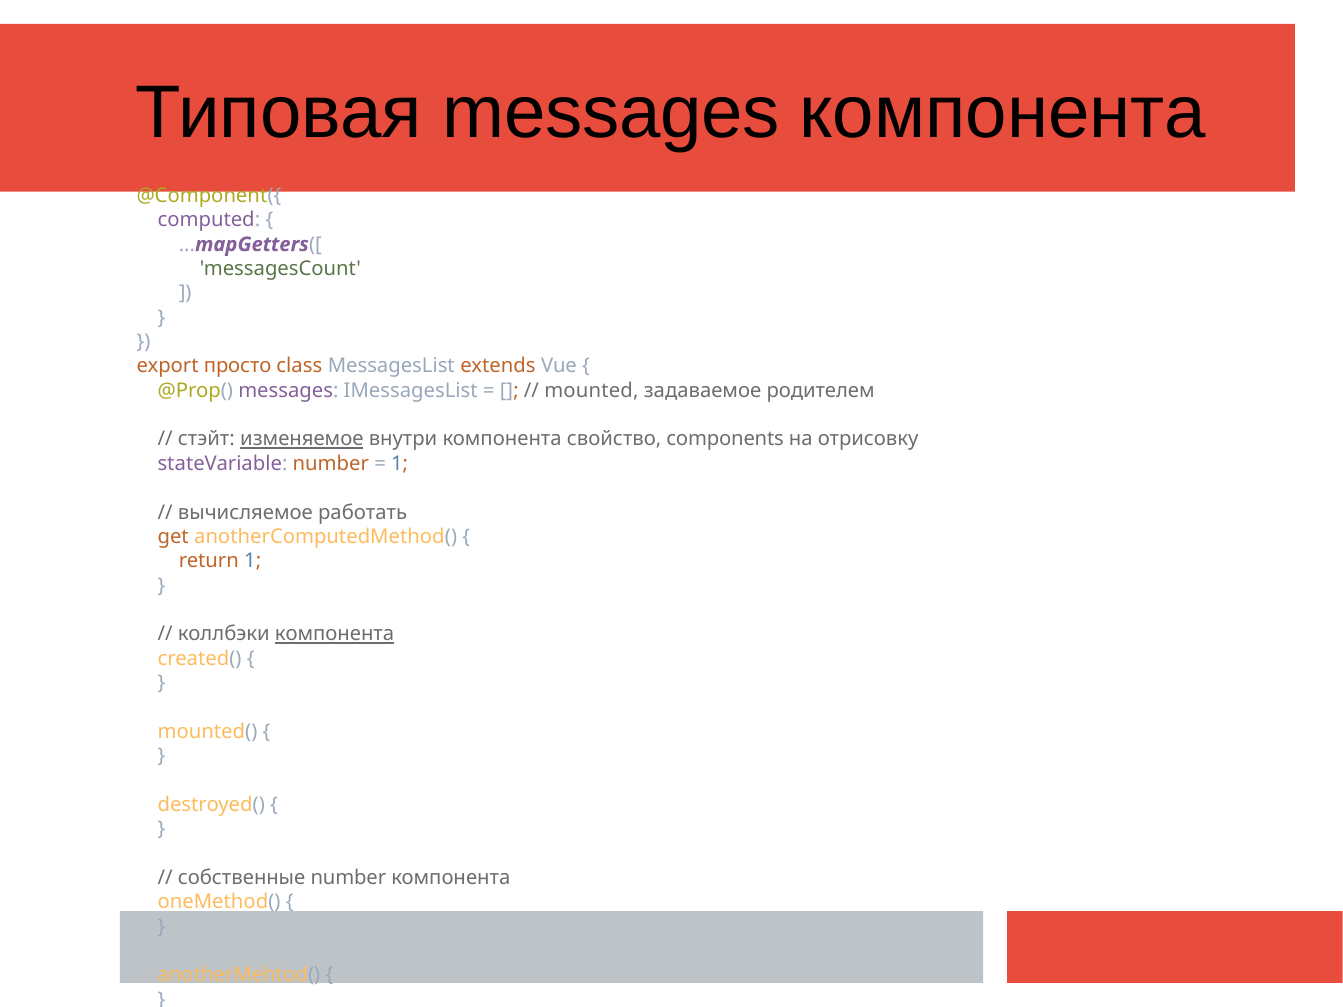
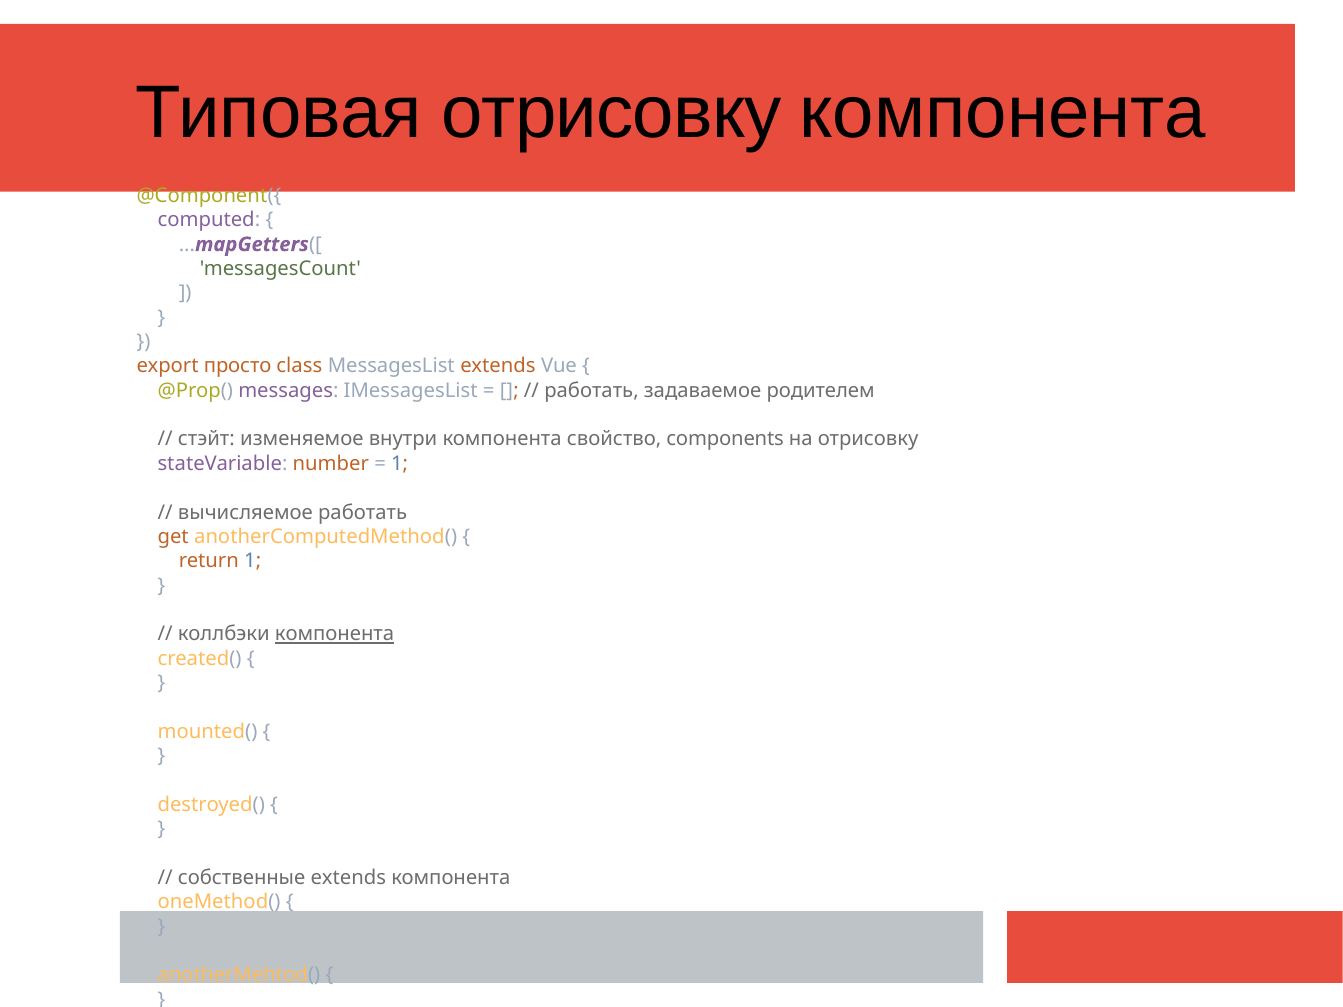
Типовая messages: messages -> отрисовку (611, 113)
mounted: mounted -> работать (591, 391)
изменяемое underline: present -> none (302, 439)
собственные number: number -> extends (348, 878)
